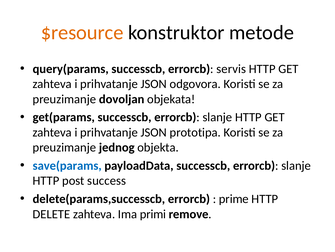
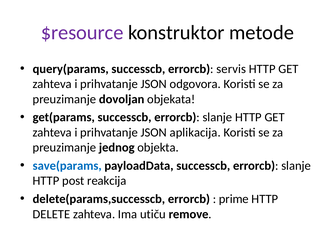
$resource colour: orange -> purple (82, 32)
prototipa: prototipa -> aplikacija (195, 132)
success: success -> reakcija (107, 180)
primi: primi -> utiču (153, 213)
